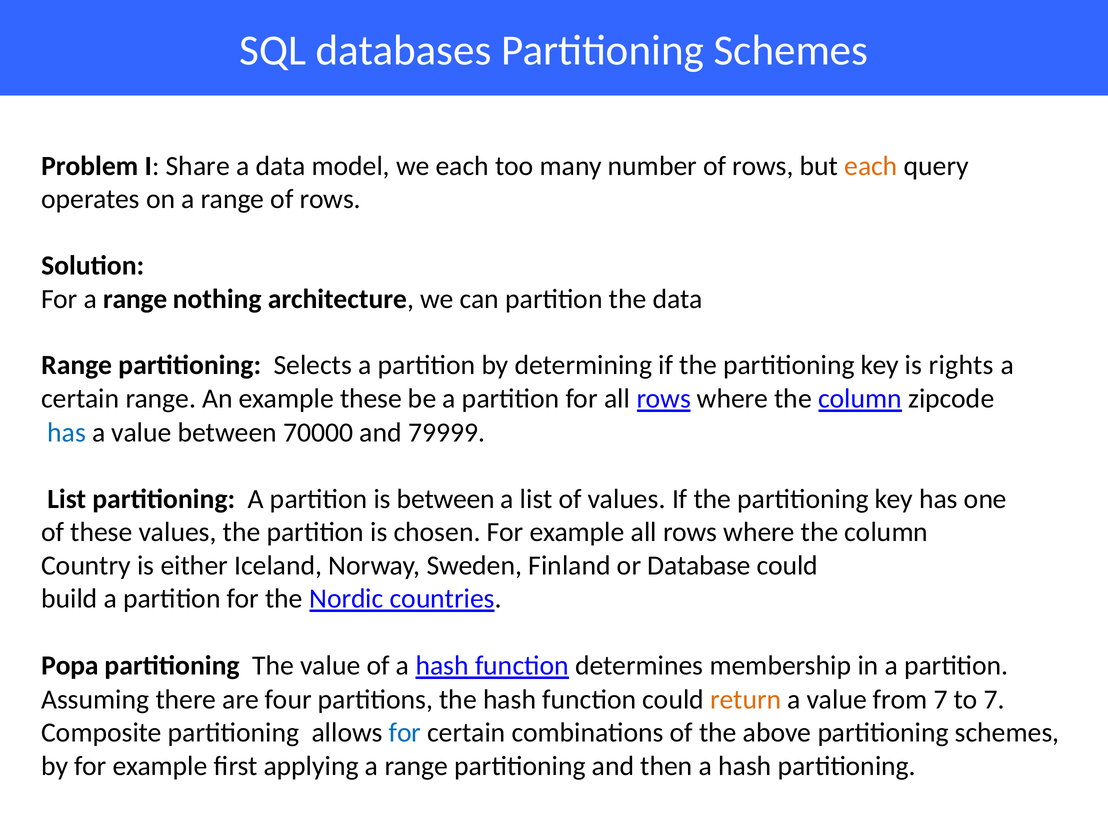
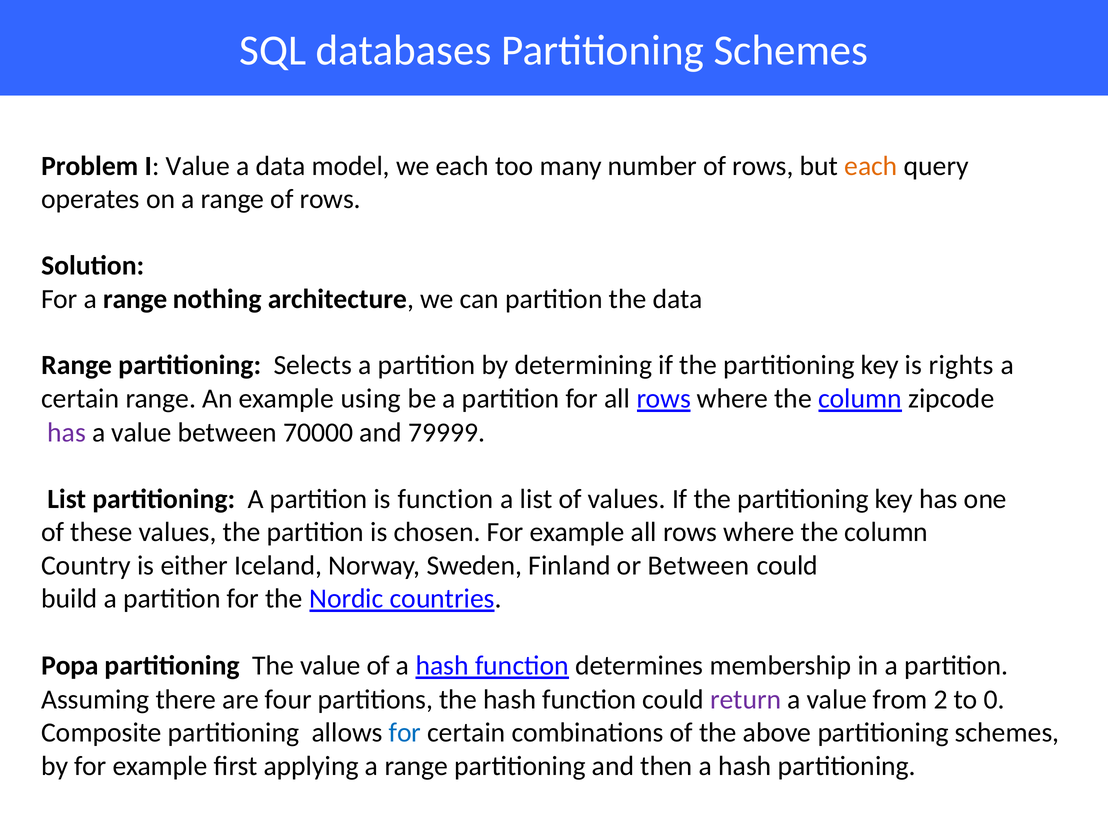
I Share: Share -> Value (198, 166)
example these: these -> using (371, 399)
has colour: blue -> purple (67, 432)
is between: between -> function (445, 499)
or Database: Database -> Between (699, 565)
return colour: orange -> purple (746, 699)
from 7: 7 -> 2 (941, 699)
to 7: 7 -> 0 (994, 699)
